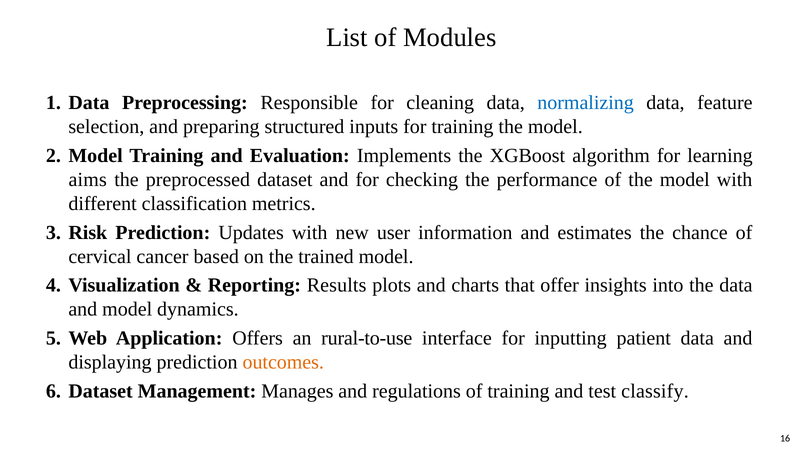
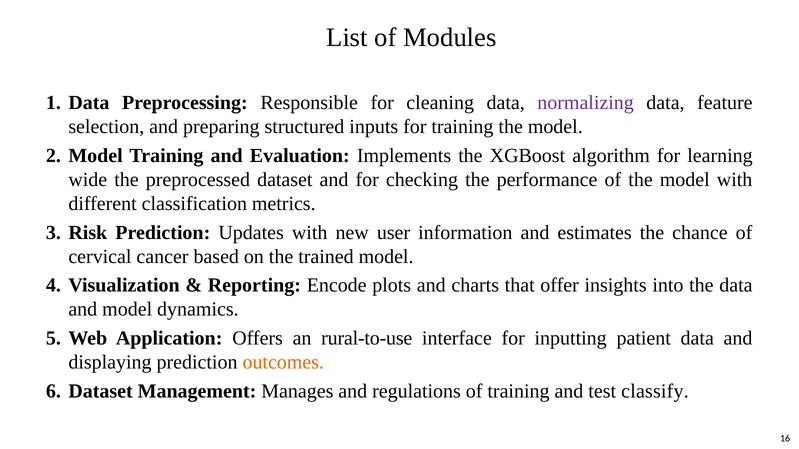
normalizing colour: blue -> purple (586, 103)
aims: aims -> wide (88, 180)
Results: Results -> Encode (337, 286)
